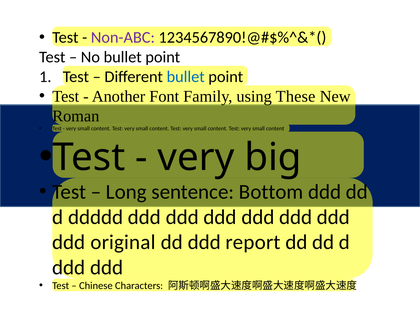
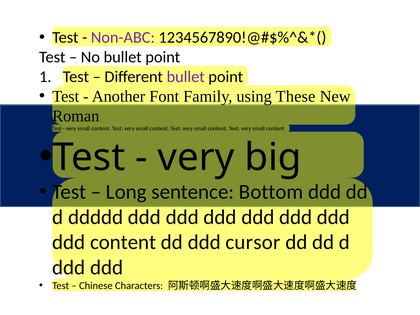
bullet colour: blue -> purple (186, 77)
ddd original: original -> content (123, 242)
report: report -> cursor (253, 242)
